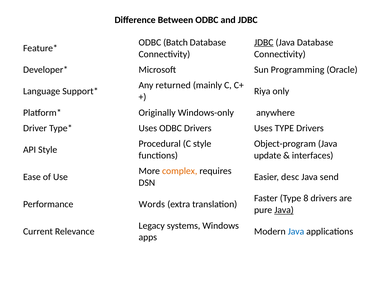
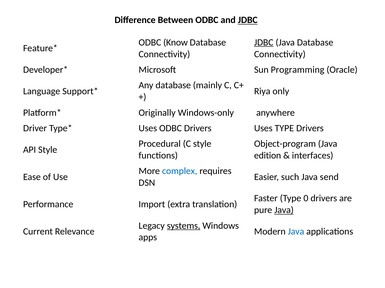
JDBC underline: none -> present (248, 20)
Batch: Batch -> Know (176, 43)
Any returned: returned -> database (173, 86)
update: update -> edition (268, 156)
complex colour: orange -> blue (180, 171)
desc: desc -> such (290, 177)
8: 8 -> 0 (306, 199)
Words: Words -> Import (152, 205)
systems underline: none -> present (184, 226)
